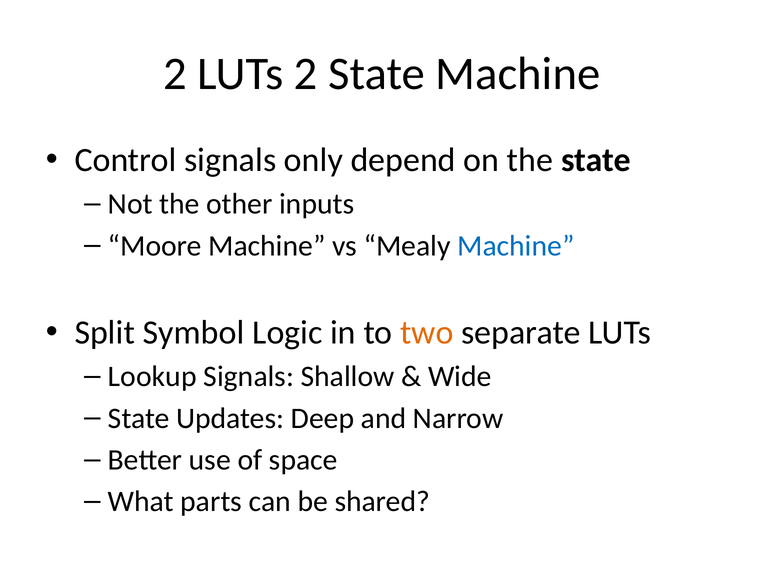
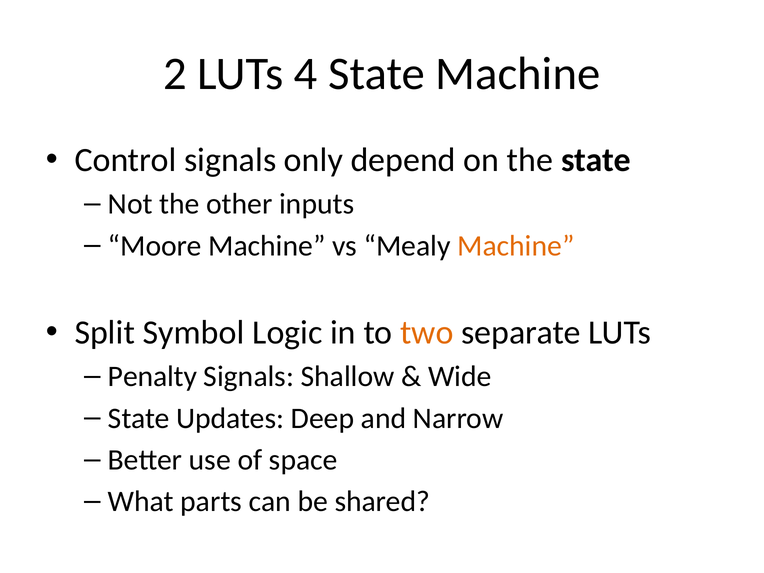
LUTs 2: 2 -> 4 (306, 74)
Machine colour: blue -> orange (516, 246)
Lookup: Lookup -> Penalty (152, 377)
